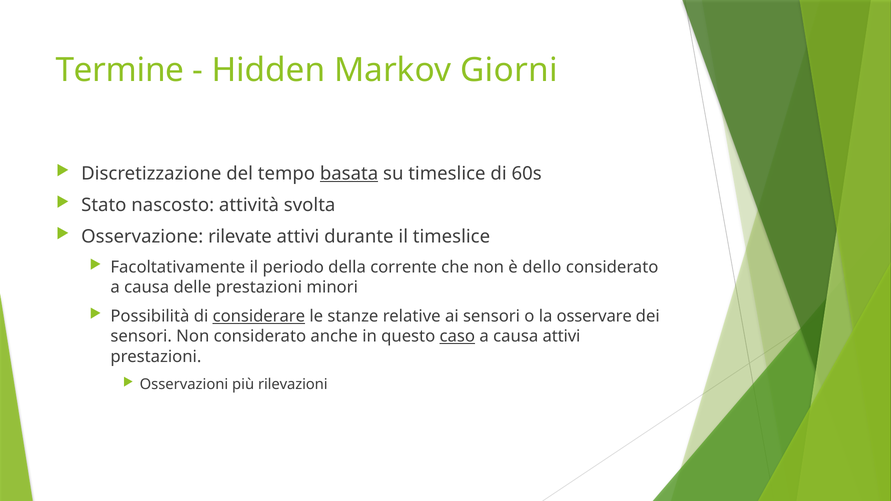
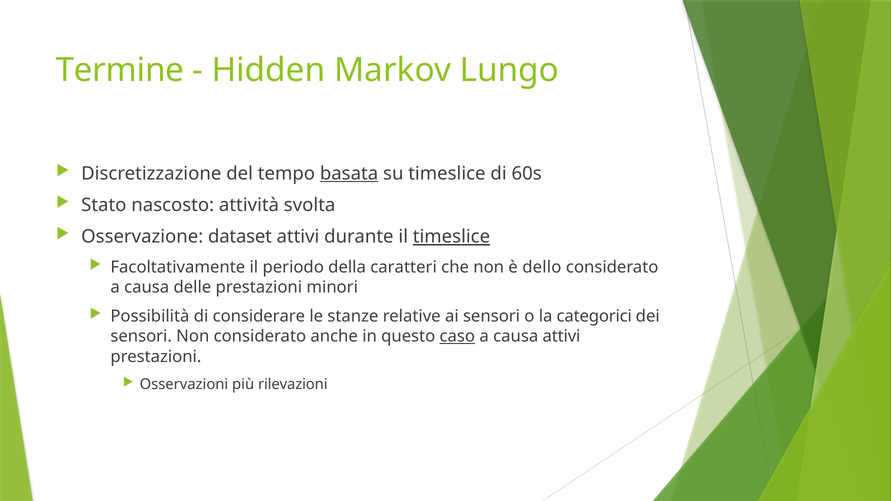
Giorni: Giorni -> Lungo (509, 70)
rilevate: rilevate -> dataset (240, 237)
timeslice underline: none -> present (451, 237)
corrente: corrente -> caratteri (404, 267)
considerare underline: present -> none (259, 317)
osservare: osservare -> categorici (594, 317)
